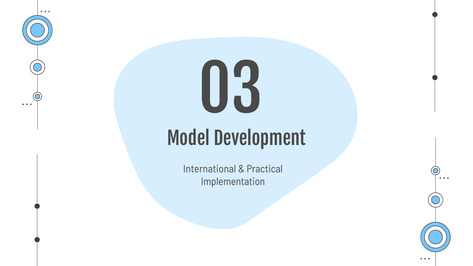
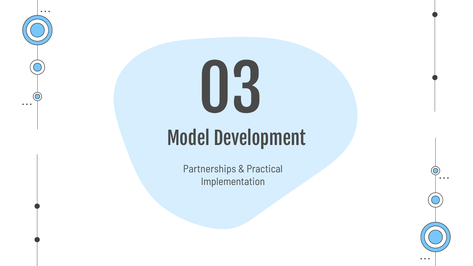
International: International -> Partnerships (210, 169)
